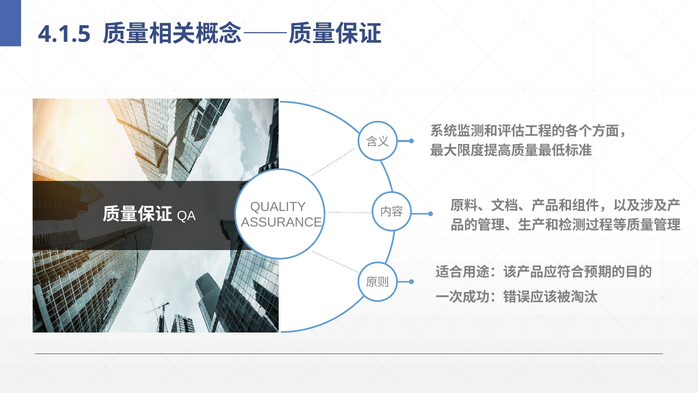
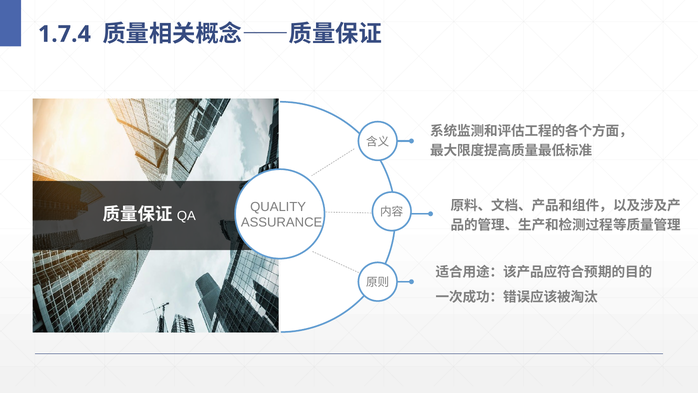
4.1.5: 4.1.5 -> 1.7.4 (64, 34)
